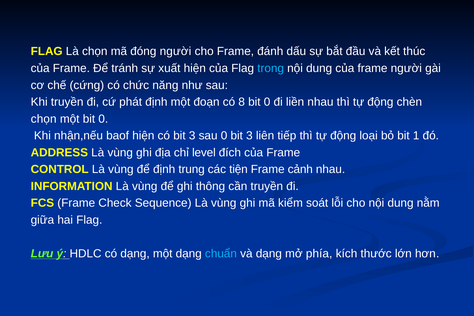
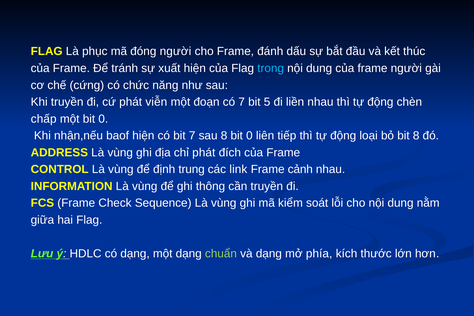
Là chọn: chọn -> phục (95, 51)
phát định: định -> viễn (156, 102)
có 8: 8 -> 7 (242, 102)
0: 0 -> 5 (267, 102)
chọn: chọn -> chấp (44, 119)
có bit 3: 3 -> 7 (192, 136)
sau 0: 0 -> 8 (224, 136)
3: 3 -> 0 (249, 136)
bit 1: 1 -> 8 (416, 136)
chỉ level: level -> phát (204, 153)
tiện: tiện -> link (238, 169)
chuẩn colour: light blue -> light green (221, 254)
